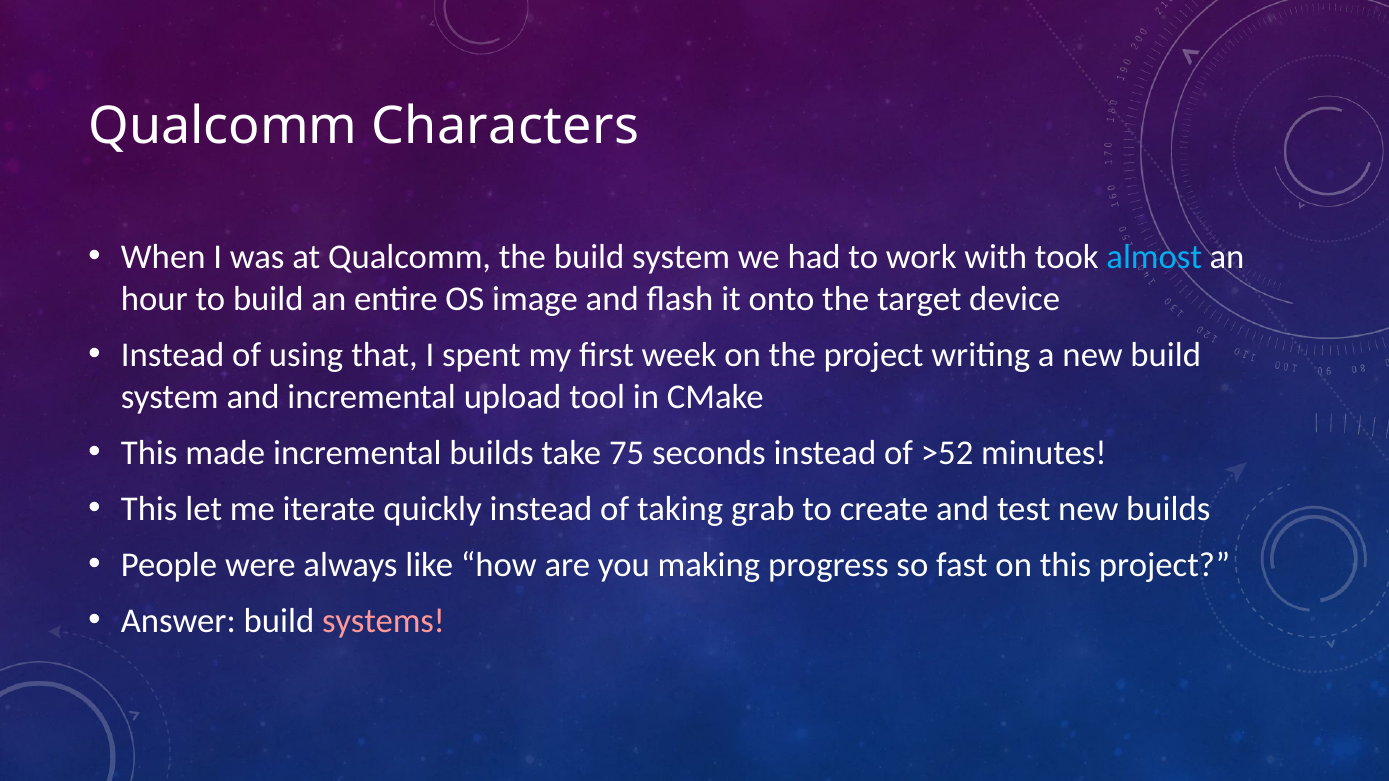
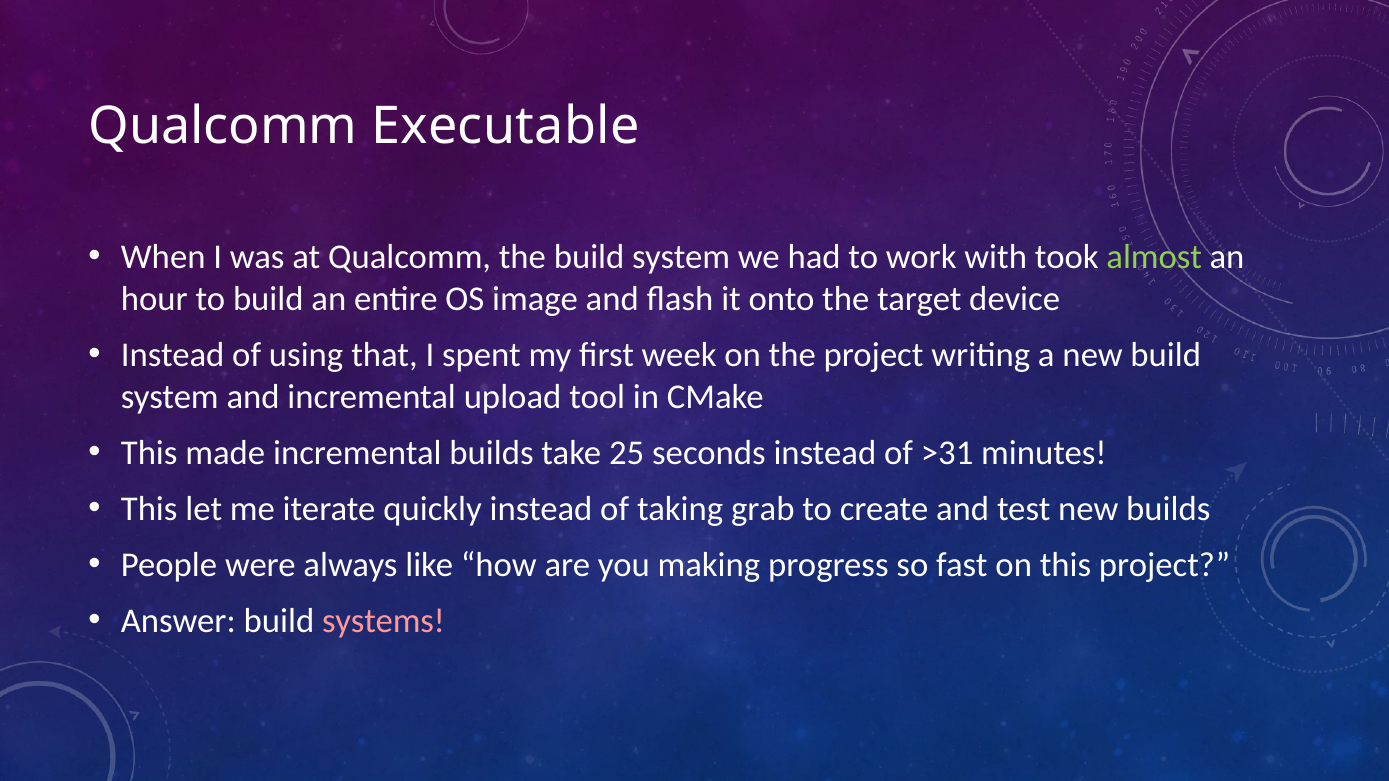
Characters: Characters -> Executable (505, 127)
almost colour: light blue -> light green (1154, 257)
75: 75 -> 25 (627, 453)
>52: >52 -> >31 (947, 453)
